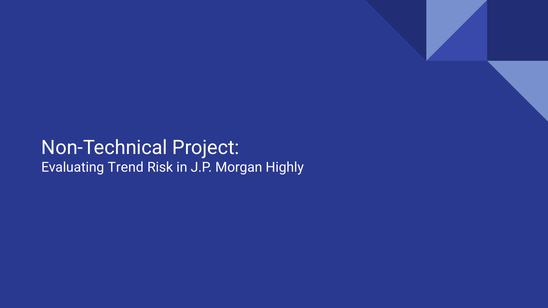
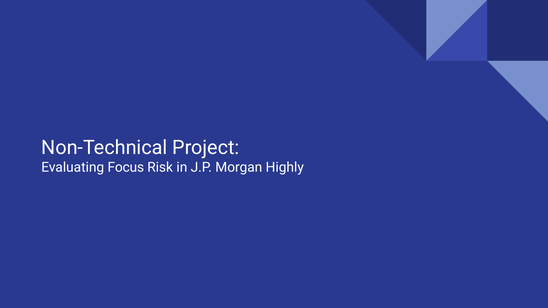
Trend: Trend -> Focus (126, 167)
